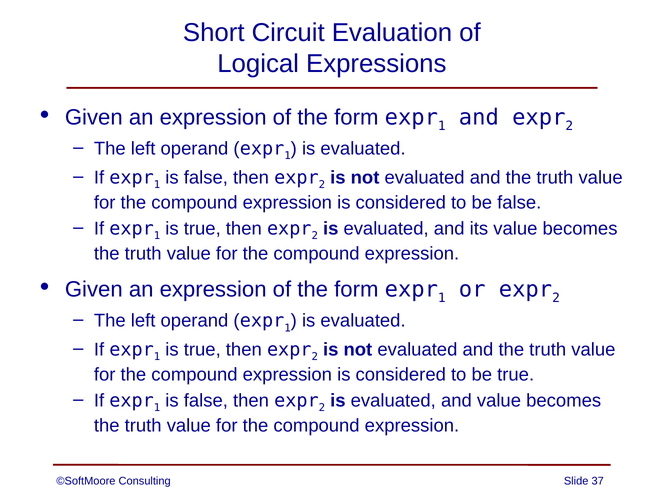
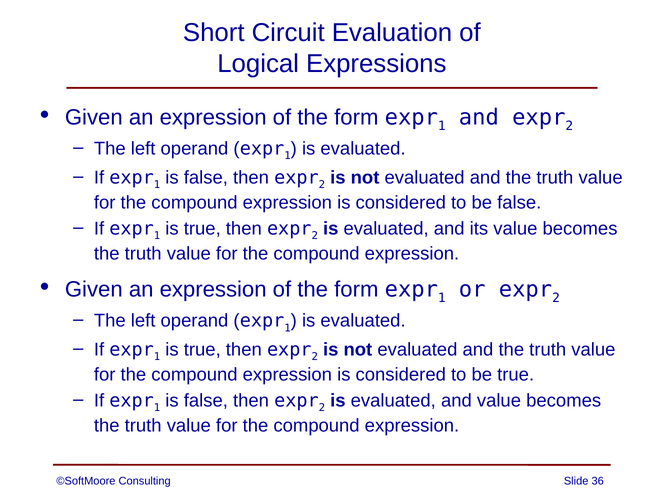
37: 37 -> 36 (598, 481)
